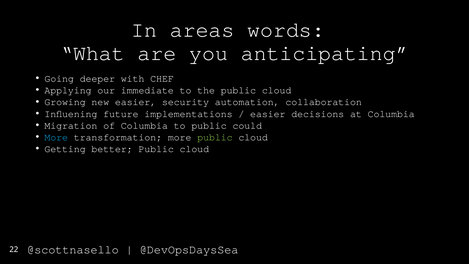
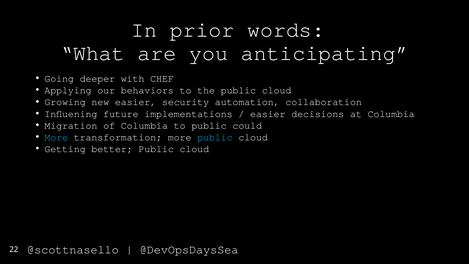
areas: areas -> prior (202, 30)
immediate: immediate -> behaviors (147, 90)
public colour: light green -> light blue (215, 137)
